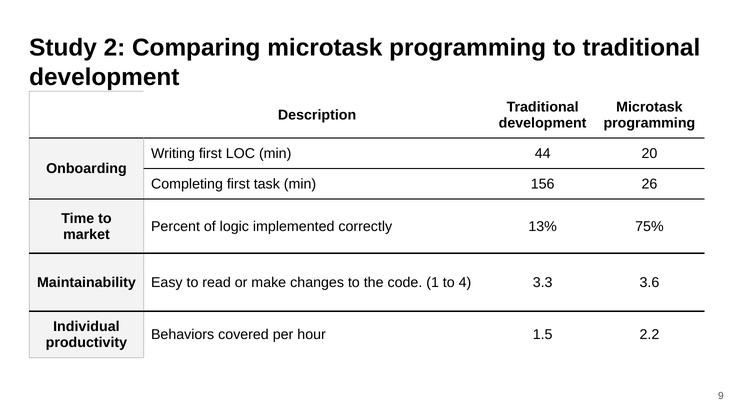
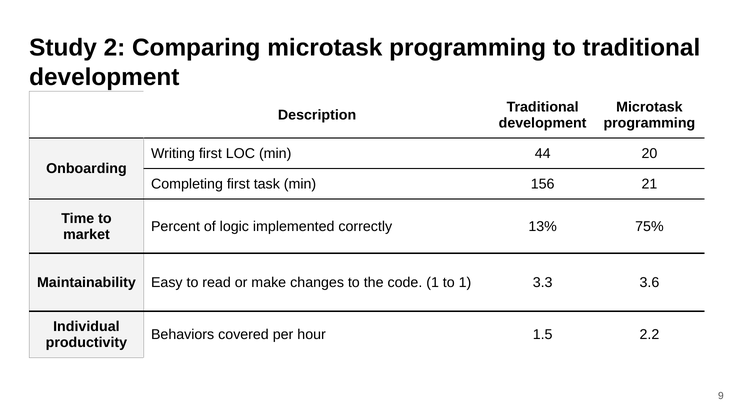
26: 26 -> 21 (649, 184)
to 4: 4 -> 1 (465, 283)
